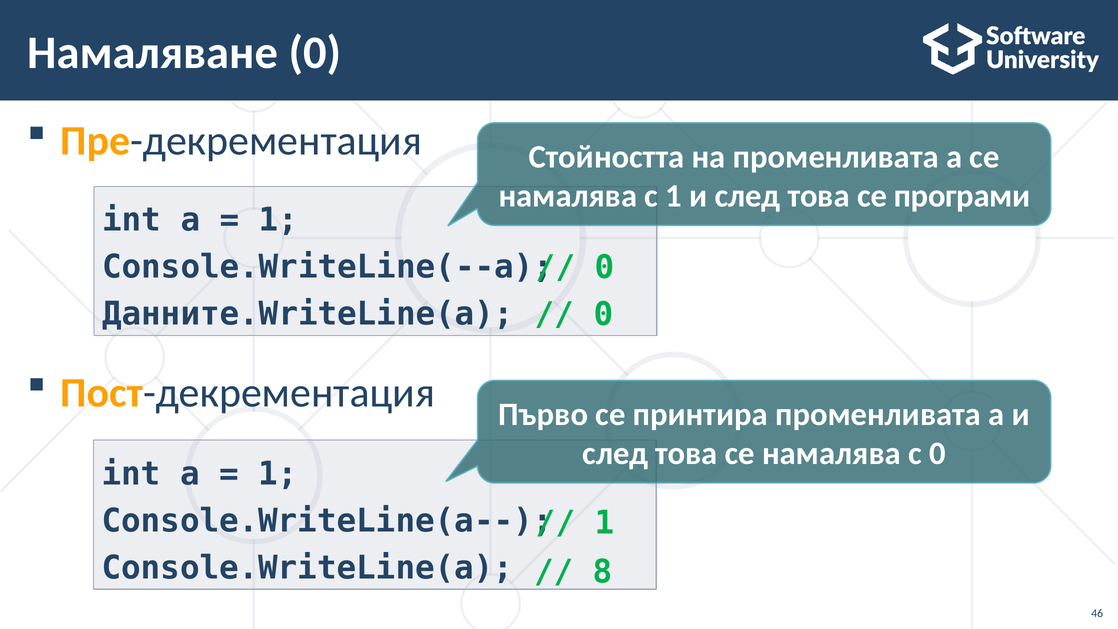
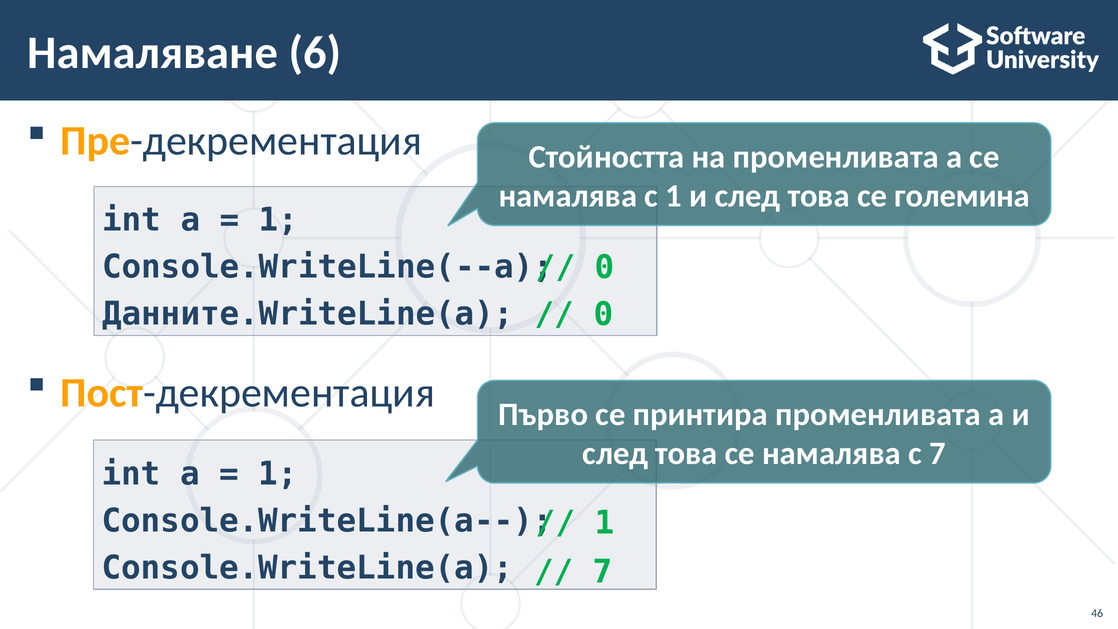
Намаляване 0: 0 -> 6 (315, 53)
програми: програми -> големина (962, 196)
с 0: 0 -> 7 (937, 453)
8: 8 -> 7 (603, 572)
